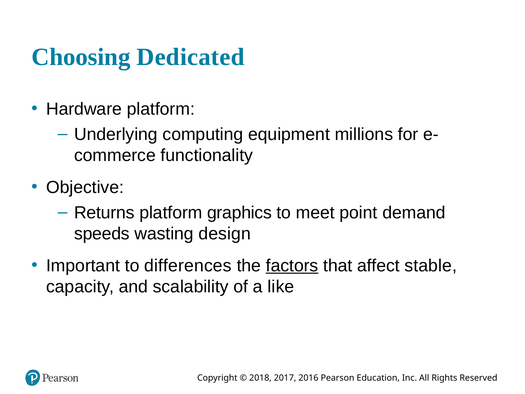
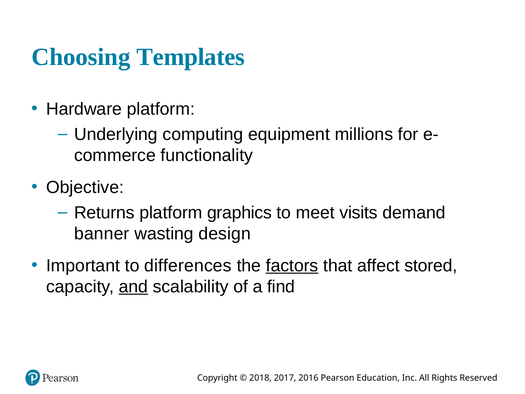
Dedicated: Dedicated -> Templates (191, 57)
point: point -> visits (359, 213)
speeds: speeds -> banner (102, 234)
stable: stable -> stored (431, 265)
and underline: none -> present (133, 286)
like: like -> find (281, 286)
